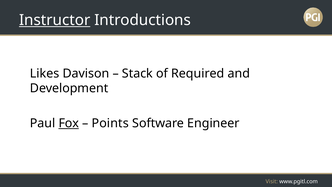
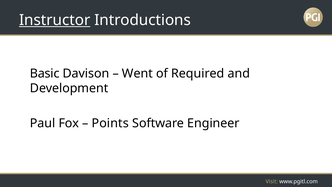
Likes: Likes -> Basic (45, 73)
Stack: Stack -> Went (137, 73)
Fox underline: present -> none (69, 123)
